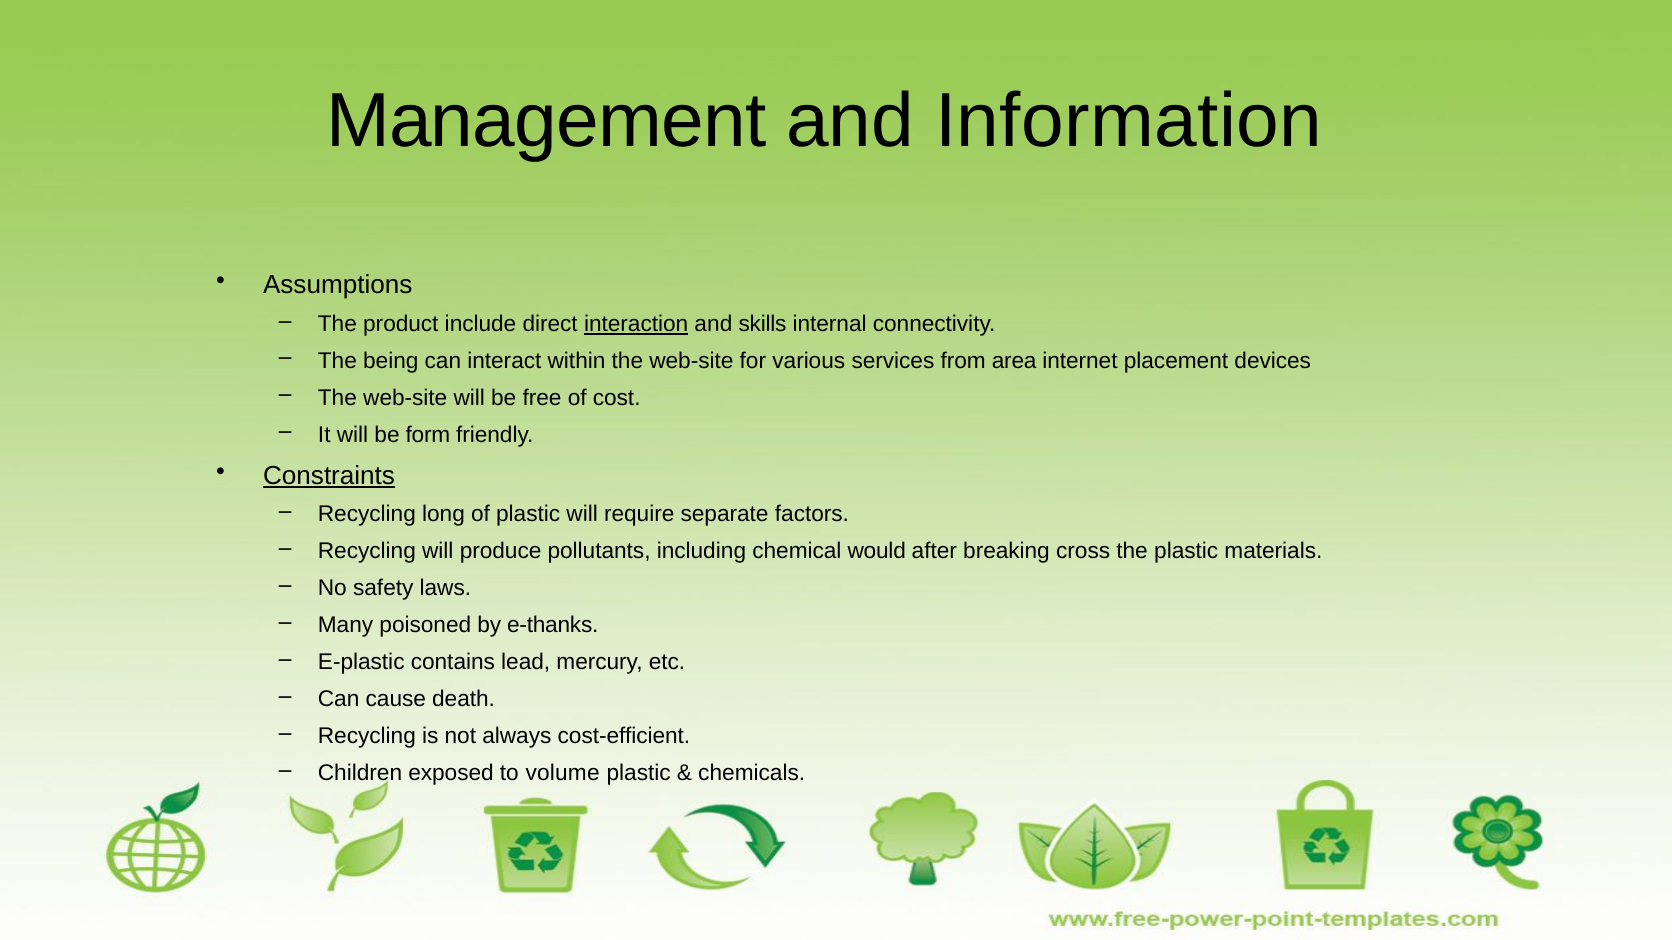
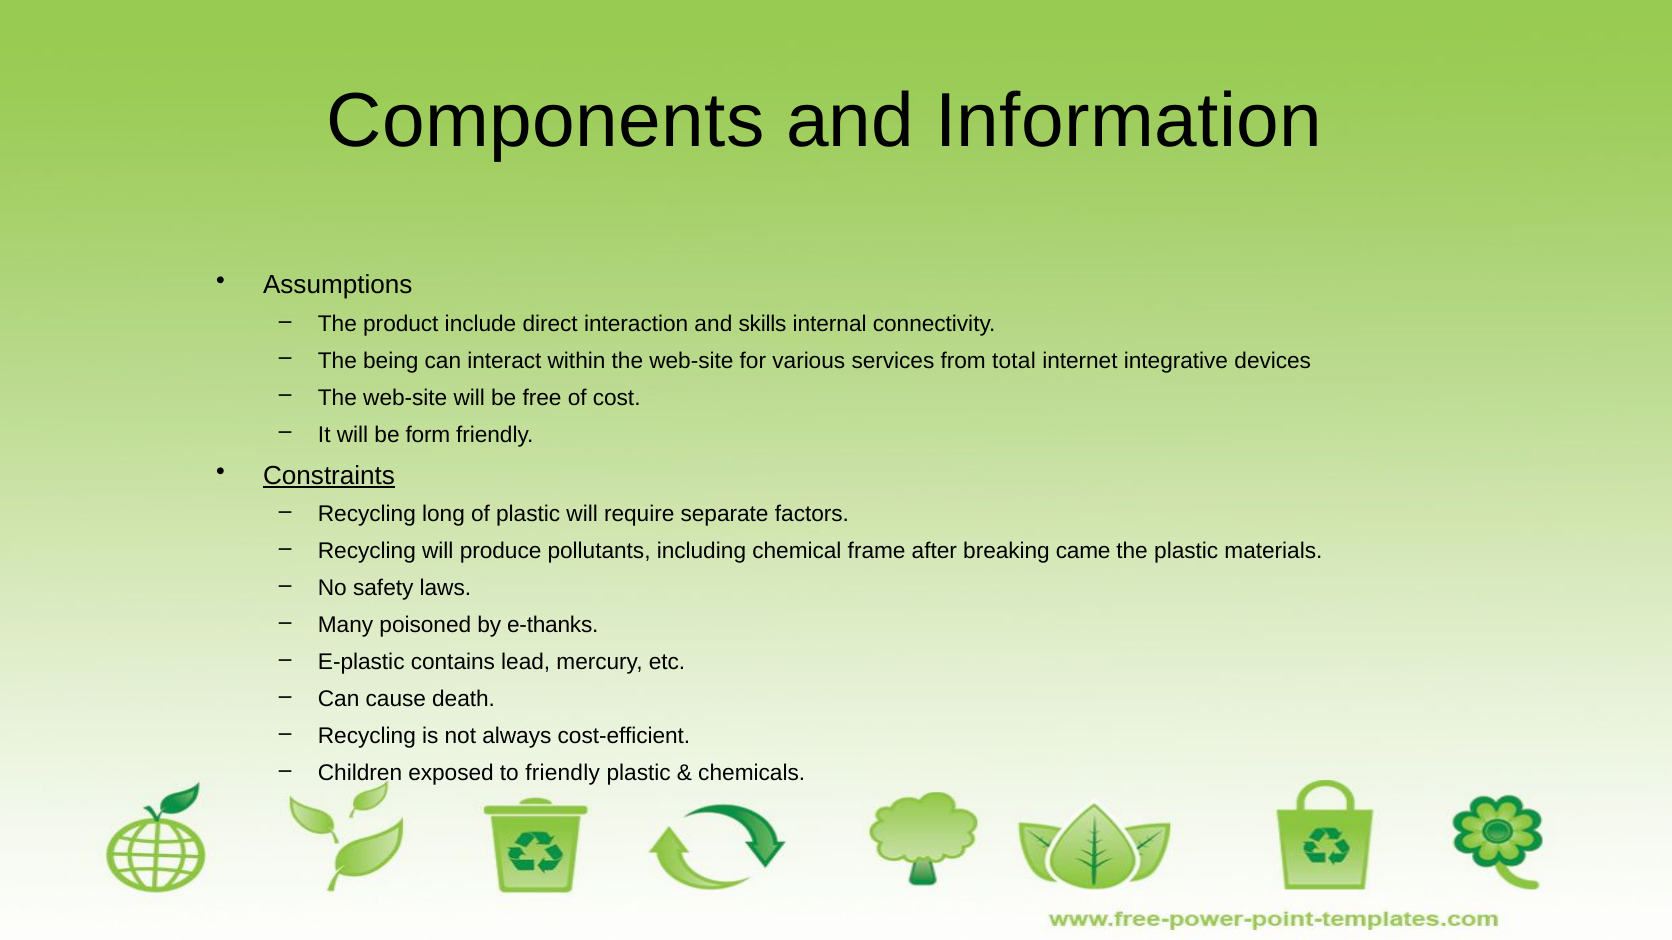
Management: Management -> Components (546, 121)
interaction underline: present -> none (636, 324)
area: area -> total (1014, 361)
placement: placement -> integrative (1176, 361)
would: would -> frame (877, 552)
cross: cross -> came (1083, 552)
to volume: volume -> friendly (563, 774)
